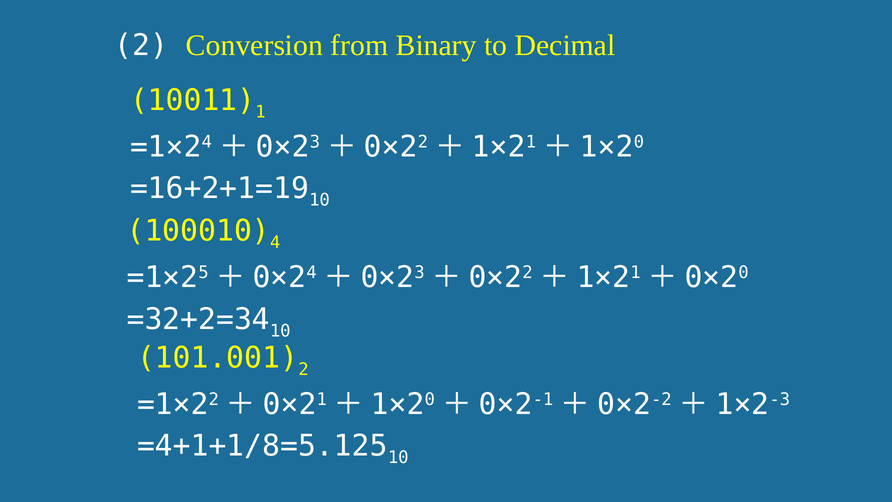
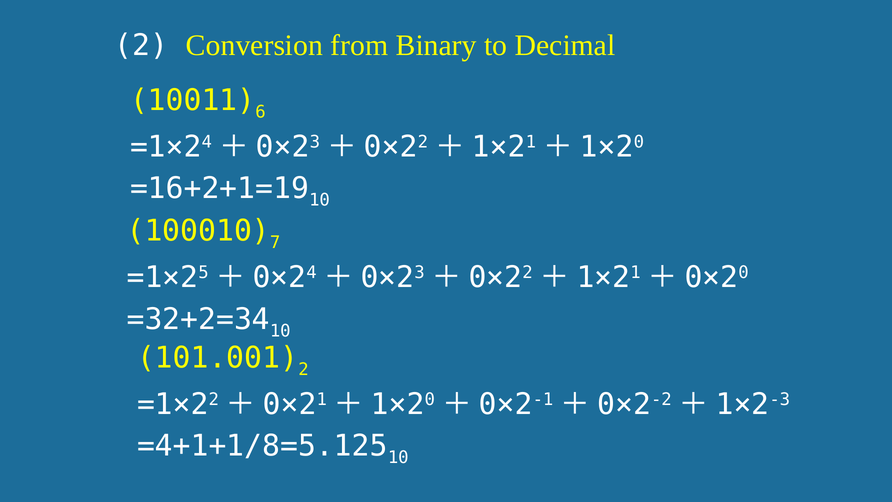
1: 1 -> 6 (261, 112)
4: 4 -> 7 (275, 242)
